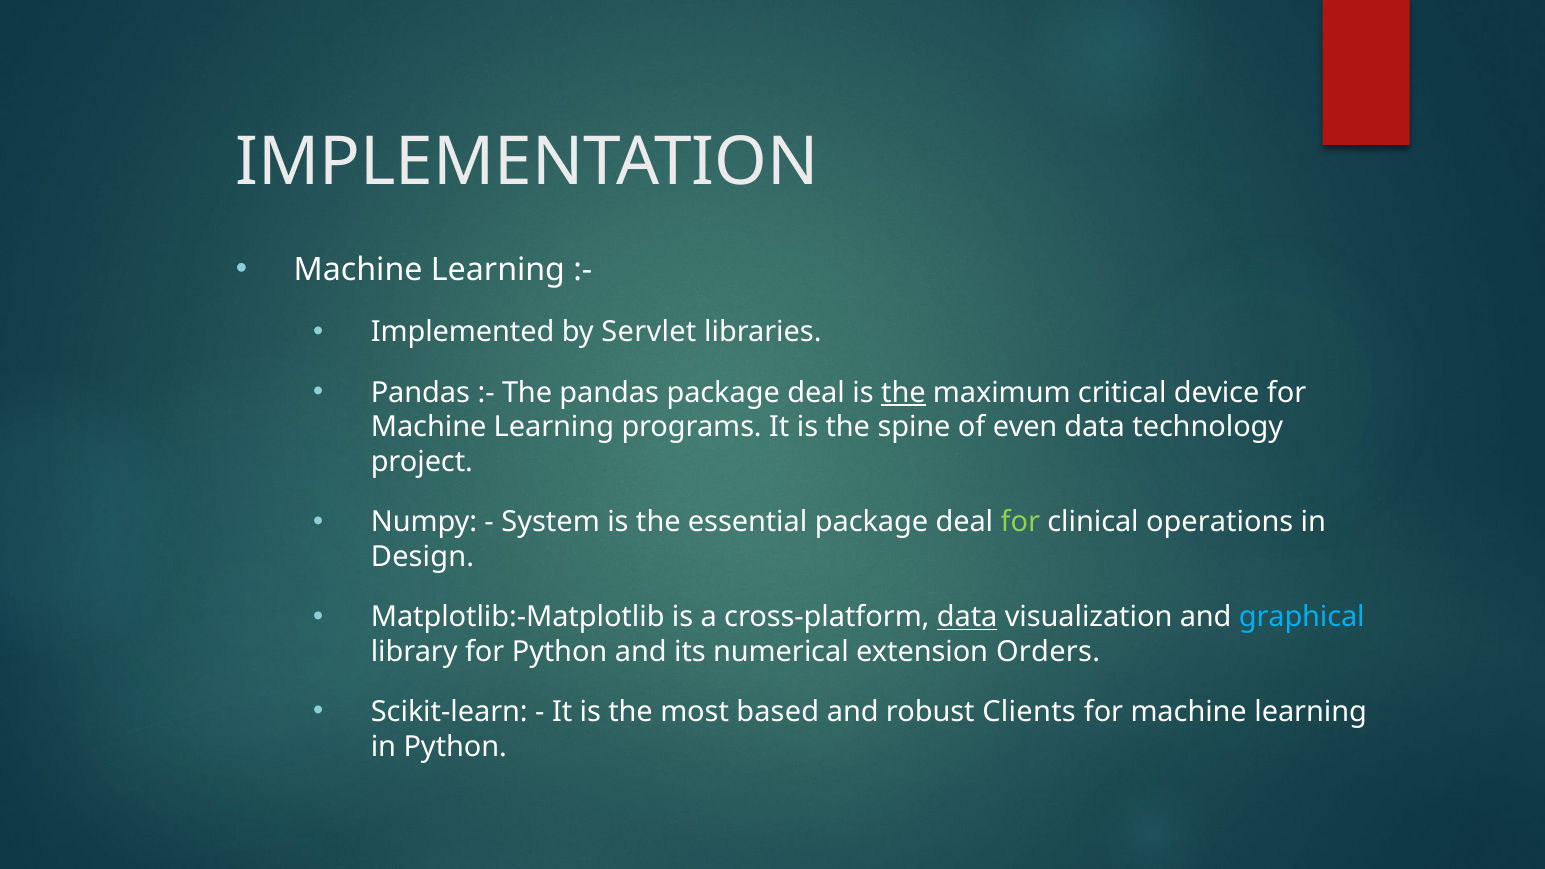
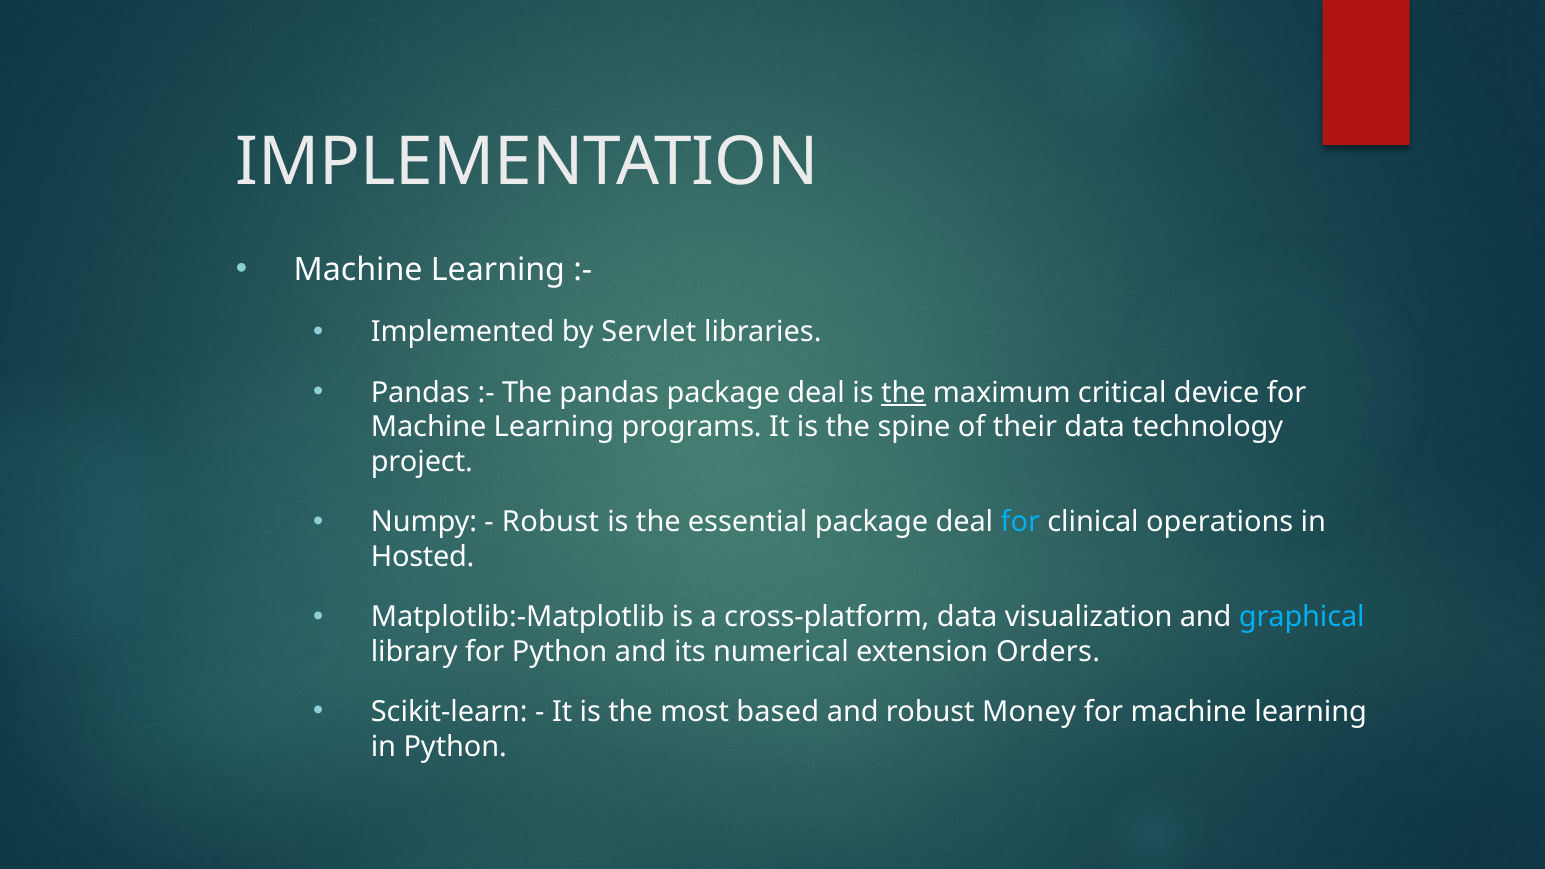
even: even -> their (1025, 427)
System: System -> Robust (550, 522)
for colour: light green -> light blue (1020, 522)
Design: Design -> Hosted (423, 557)
data underline: present -> none (967, 617)
Clients: Clients -> Money (1029, 712)
